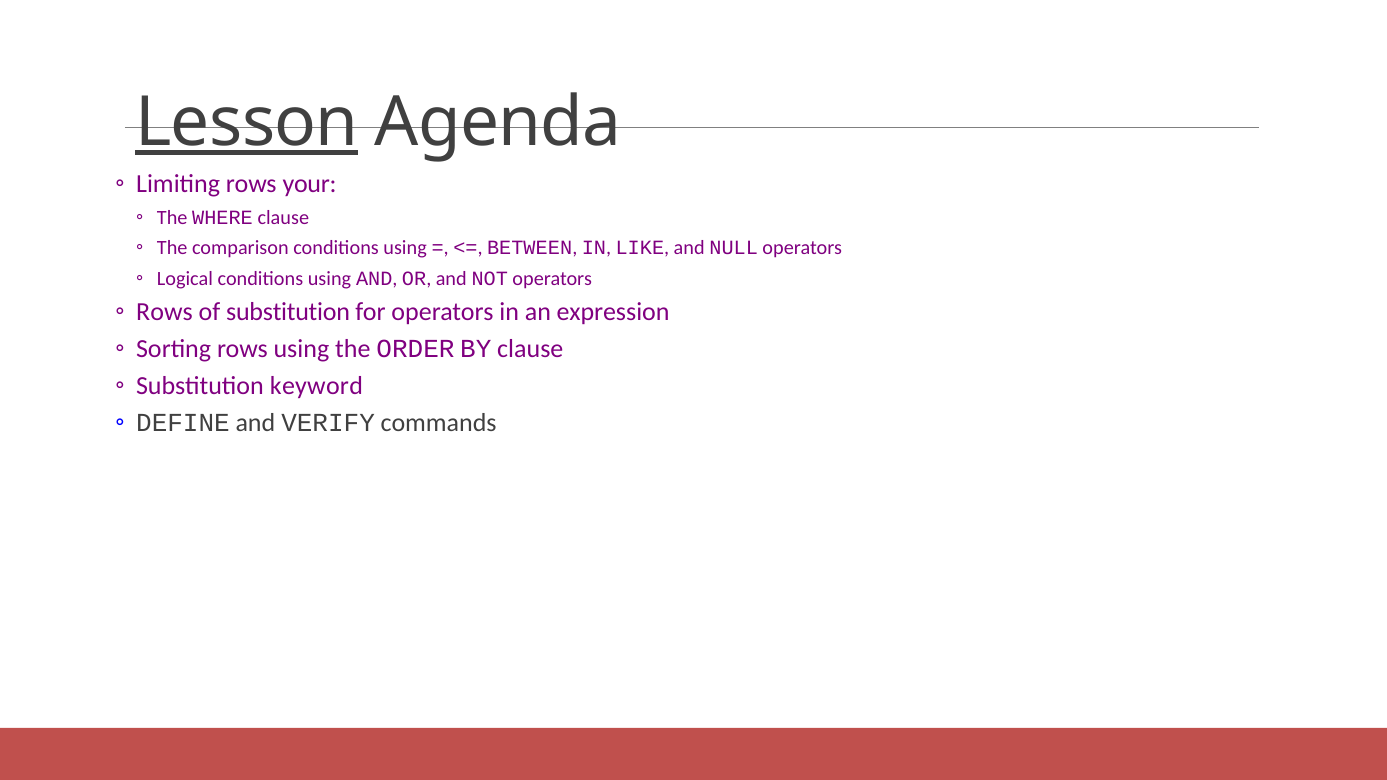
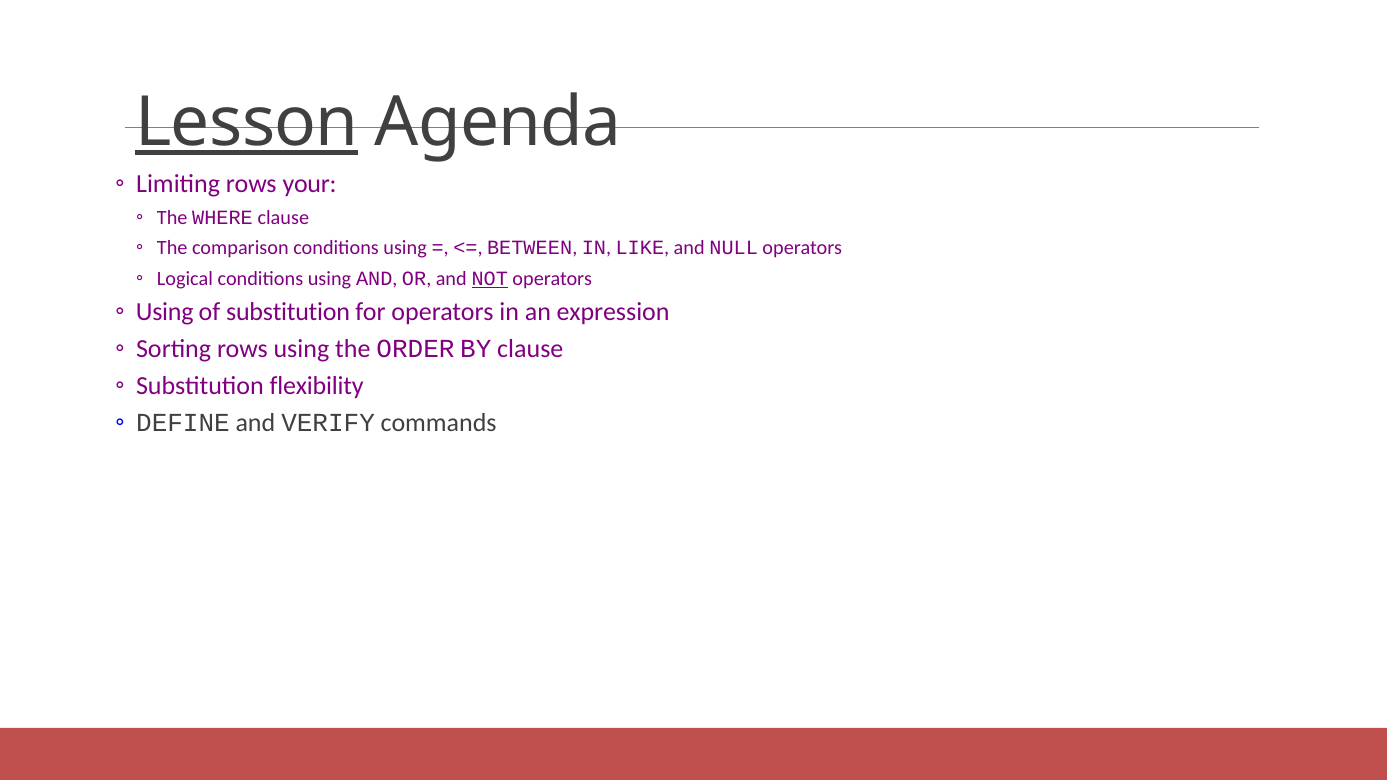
NOT underline: none -> present (490, 279)
Rows: Rows -> Using (165, 312)
keyword: keyword -> flexibility (317, 386)
